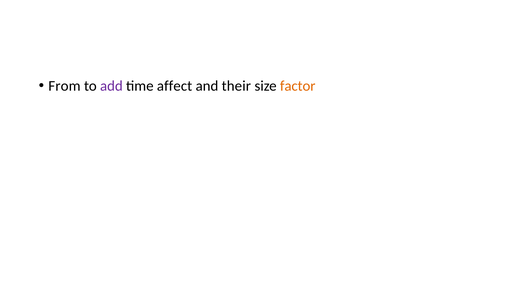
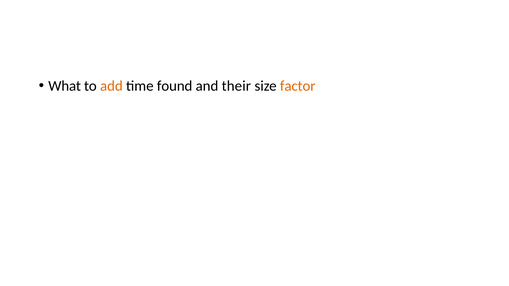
From: From -> What (65, 86)
add colour: purple -> orange (111, 86)
affect: affect -> found (175, 86)
